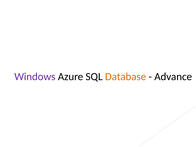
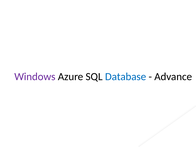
Database colour: orange -> blue (126, 77)
